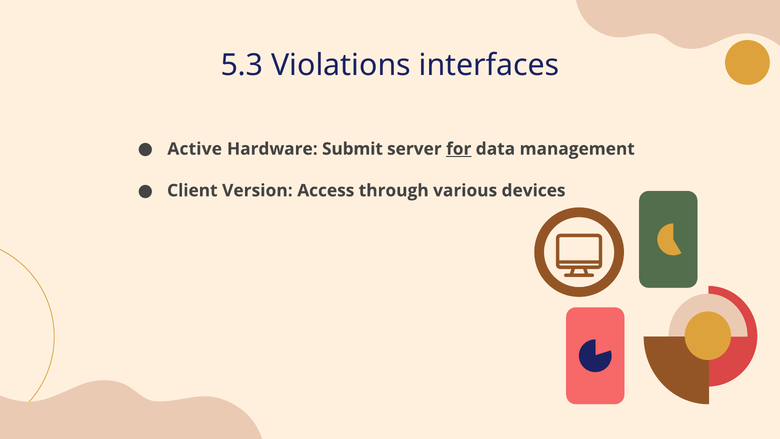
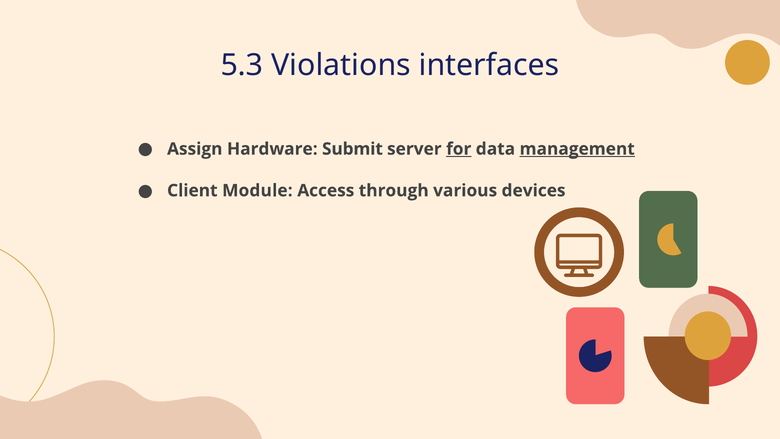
Active: Active -> Assign (195, 149)
management underline: none -> present (577, 149)
Version: Version -> Module (257, 190)
